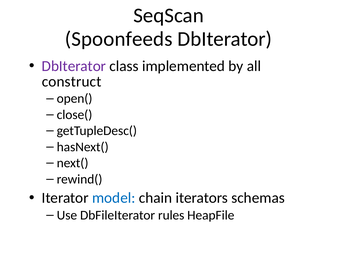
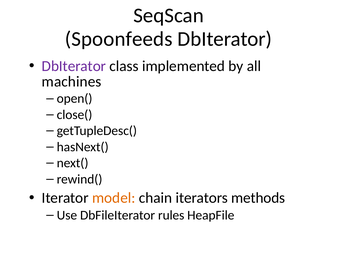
construct: construct -> machines (72, 82)
model colour: blue -> orange (114, 198)
schemas: schemas -> methods (258, 198)
